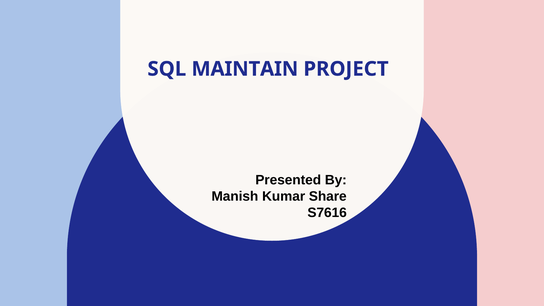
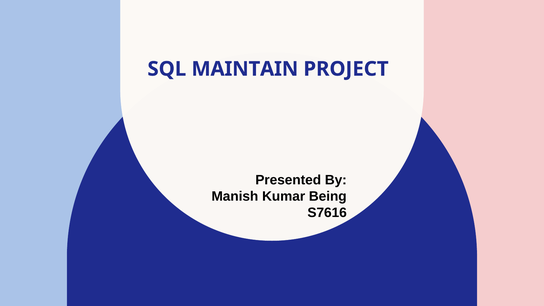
Share: Share -> Being (328, 196)
